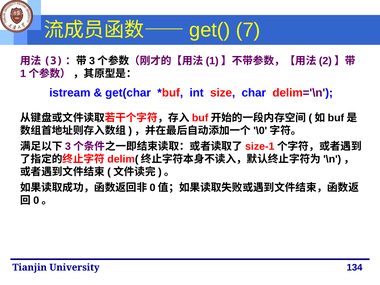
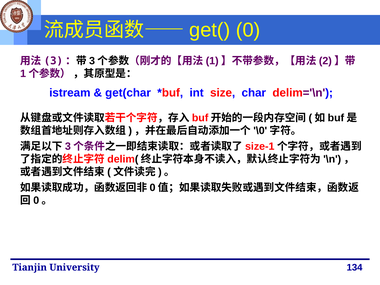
7: 7 -> 0 (248, 30)
